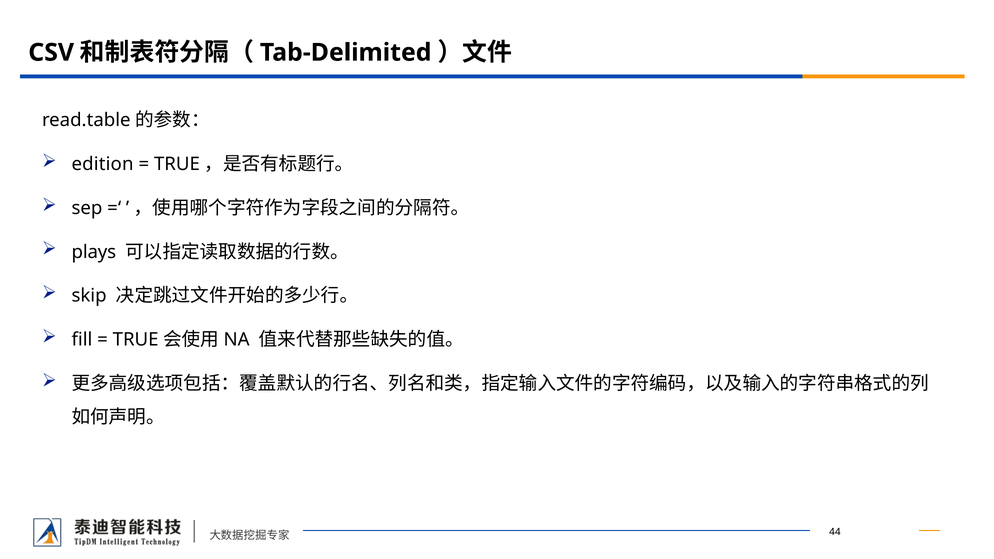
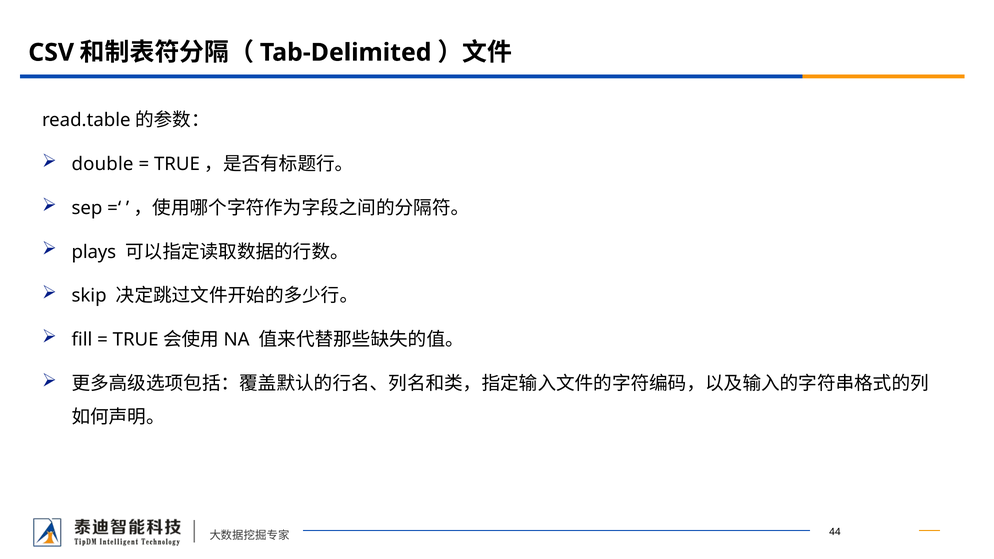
edition: edition -> double (103, 164)
